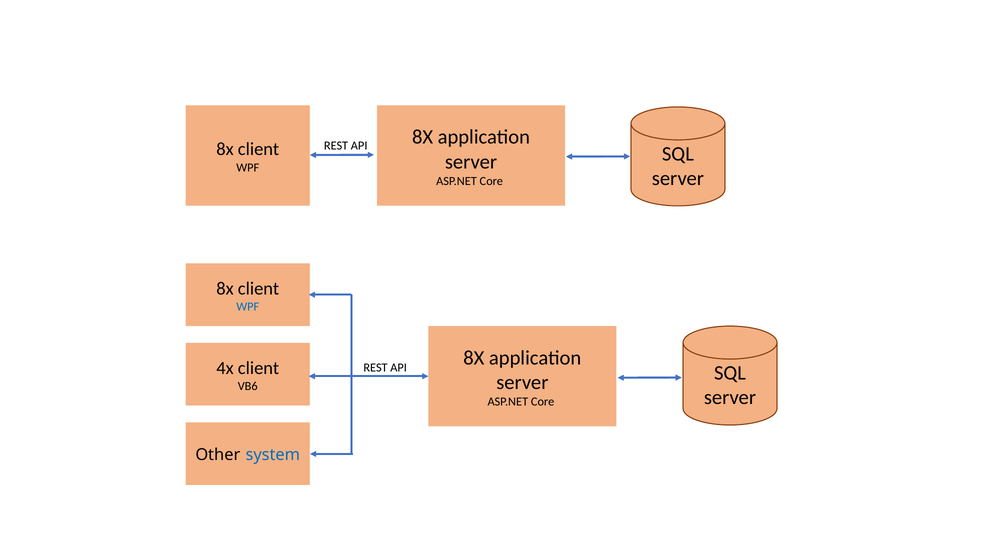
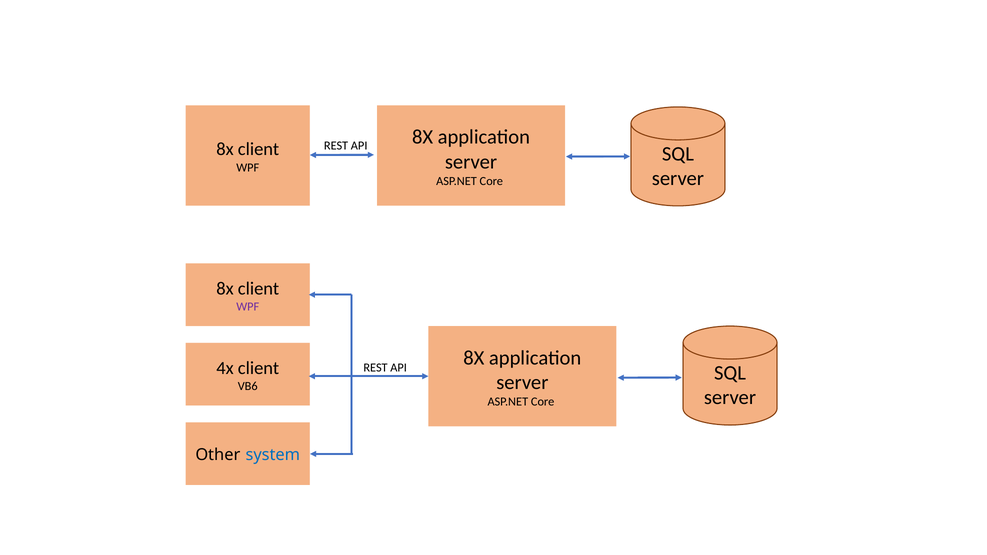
WPF colour: blue -> purple (248, 307)
